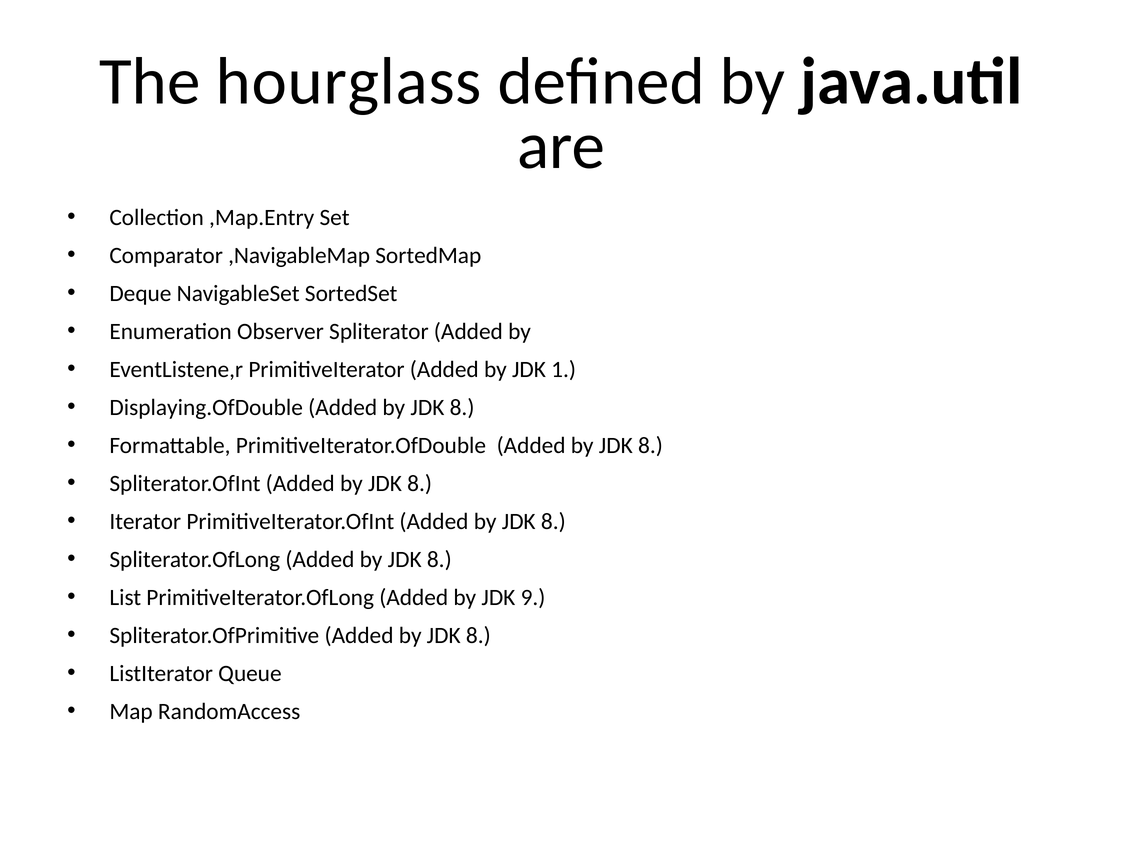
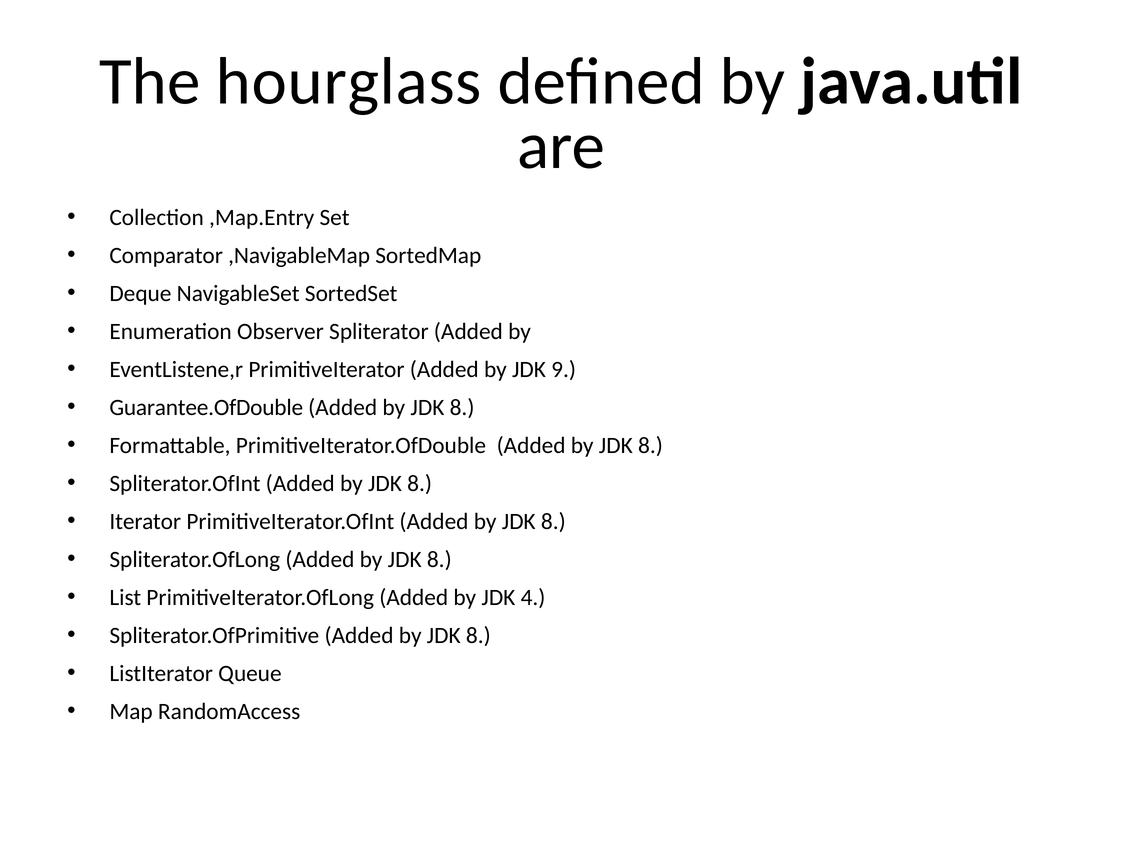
1: 1 -> 9 (564, 370)
Displaying.OfDouble: Displaying.OfDouble -> Guarantee.OfDouble (206, 408)
9: 9 -> 4 (533, 598)
